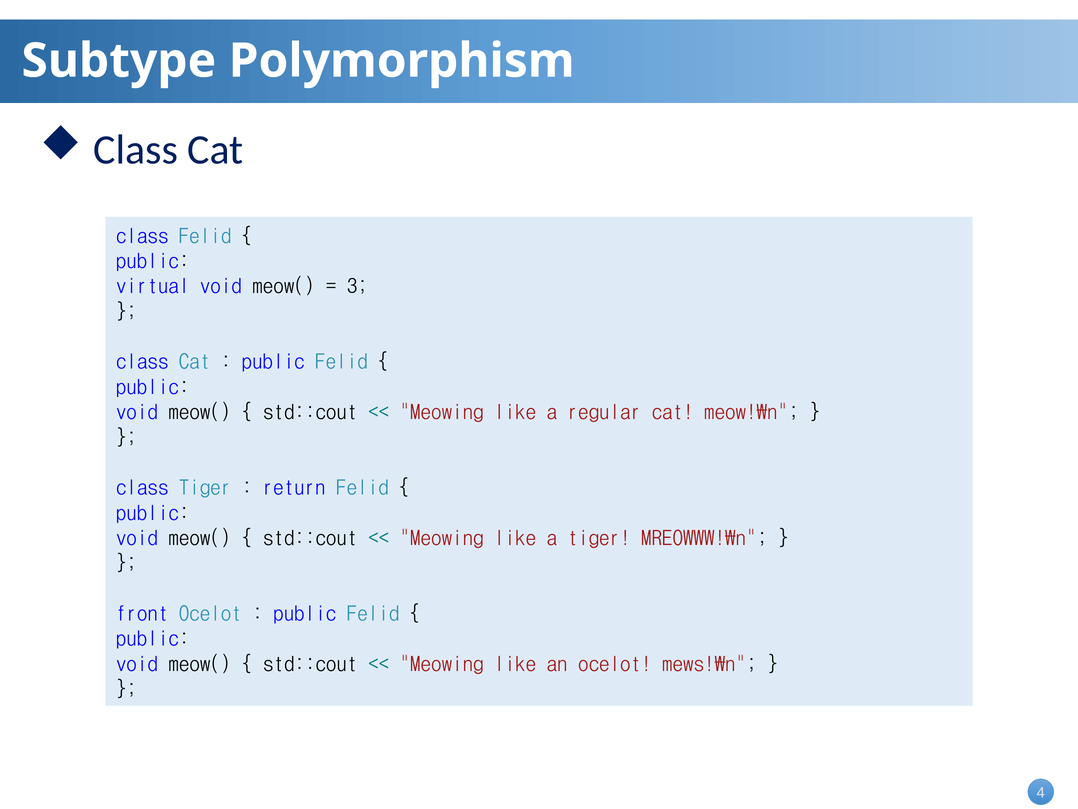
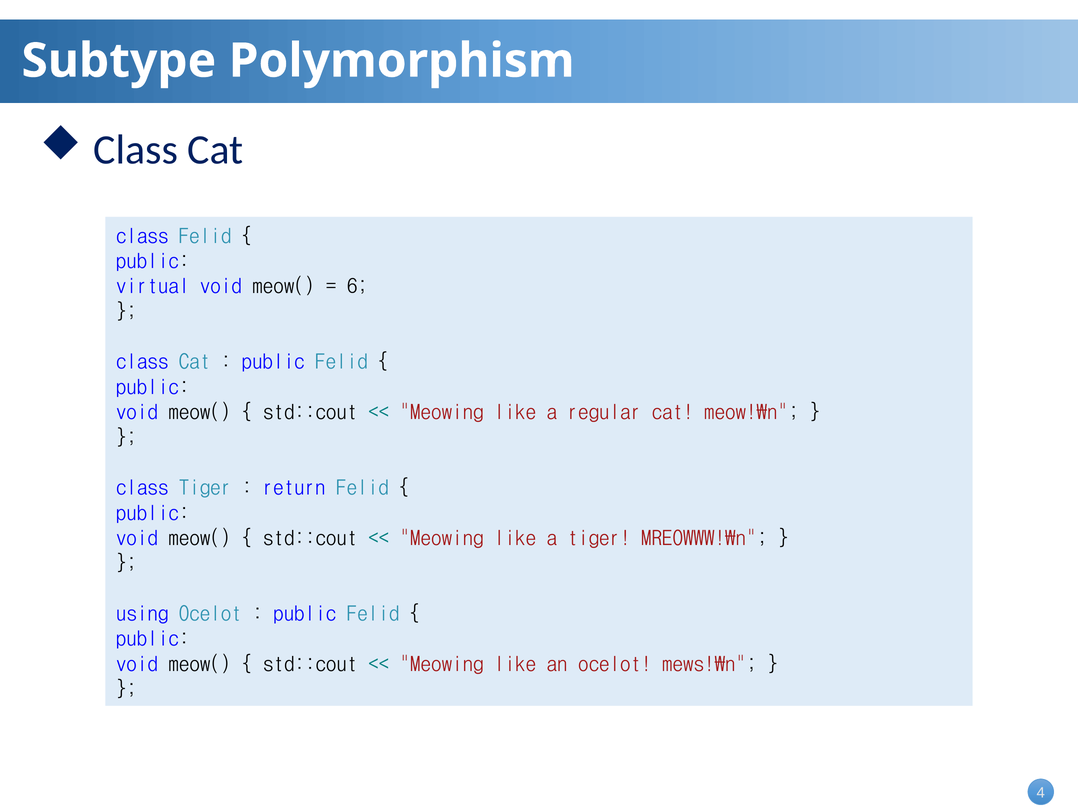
3: 3 -> 6 (357, 286)
front: front -> using (142, 613)
